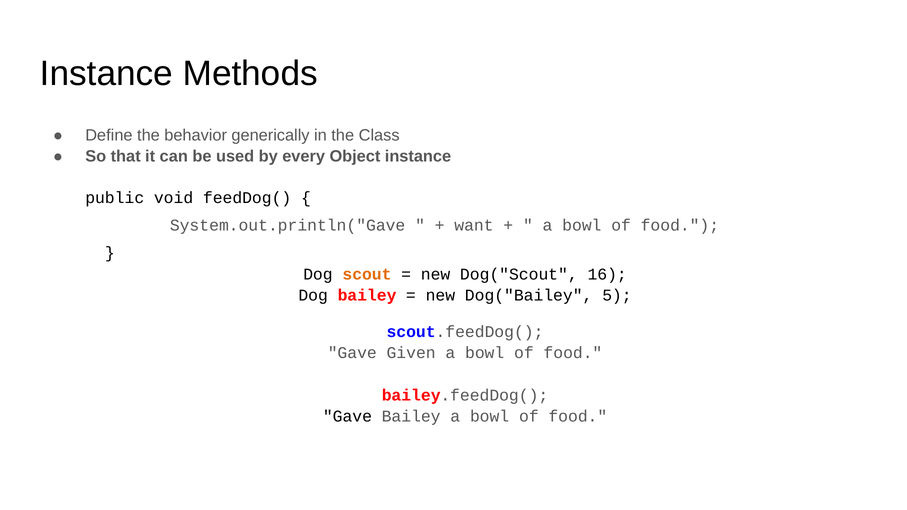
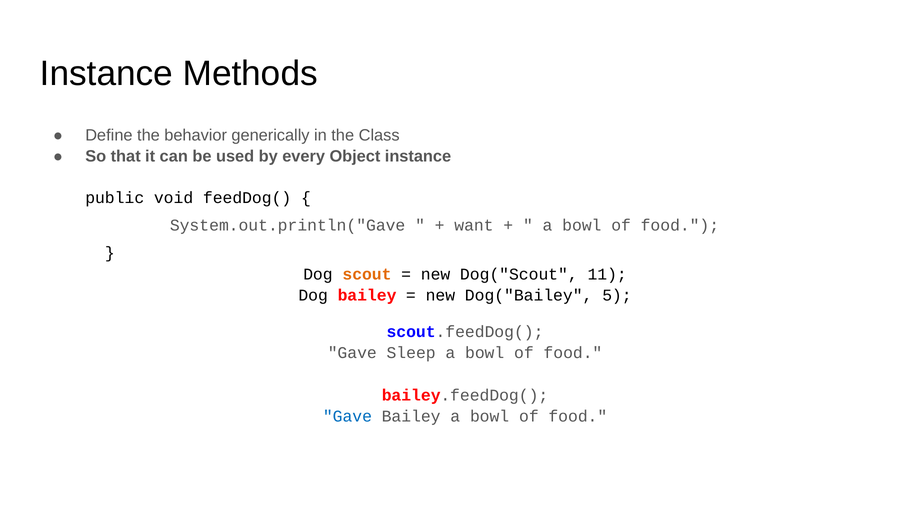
16: 16 -> 11 (607, 274)
Given: Given -> Sleep (411, 353)
Gave colour: black -> blue (347, 416)
